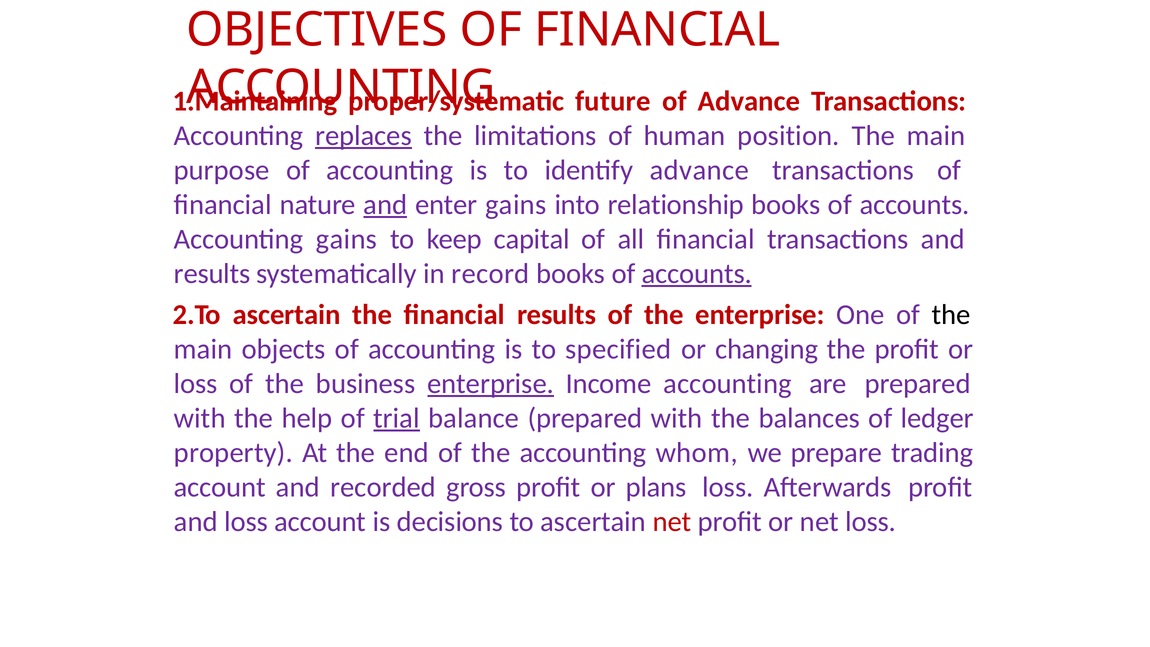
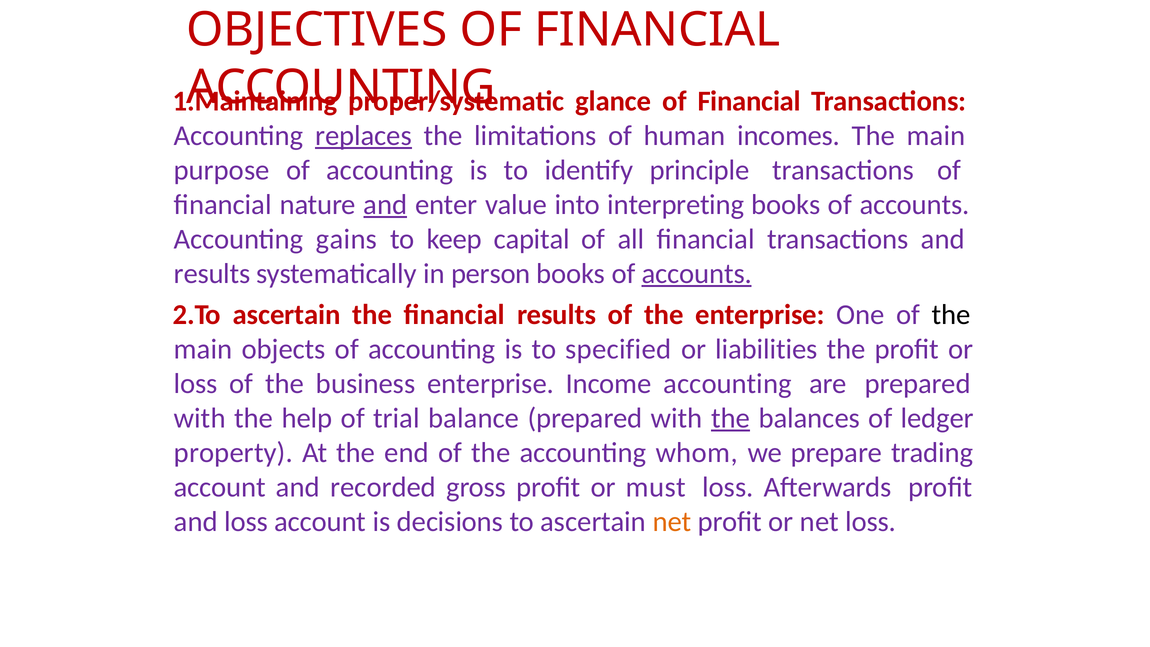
future: future -> glance (613, 101)
Advance: Advance -> Financial (749, 101)
position: position -> incomes (789, 136)
identify advance: advance -> principle (700, 170)
enter gains: gains -> value (516, 205)
relationship: relationship -> interpreting (676, 205)
record: record -> person (491, 274)
changing: changing -> liabilities (767, 349)
enterprise underline: present -> none (491, 384)
trial underline: present -> none (397, 418)
the underline: none -> present (731, 418)
plans: plans -> must (656, 487)
net colour: red -> orange (672, 522)
